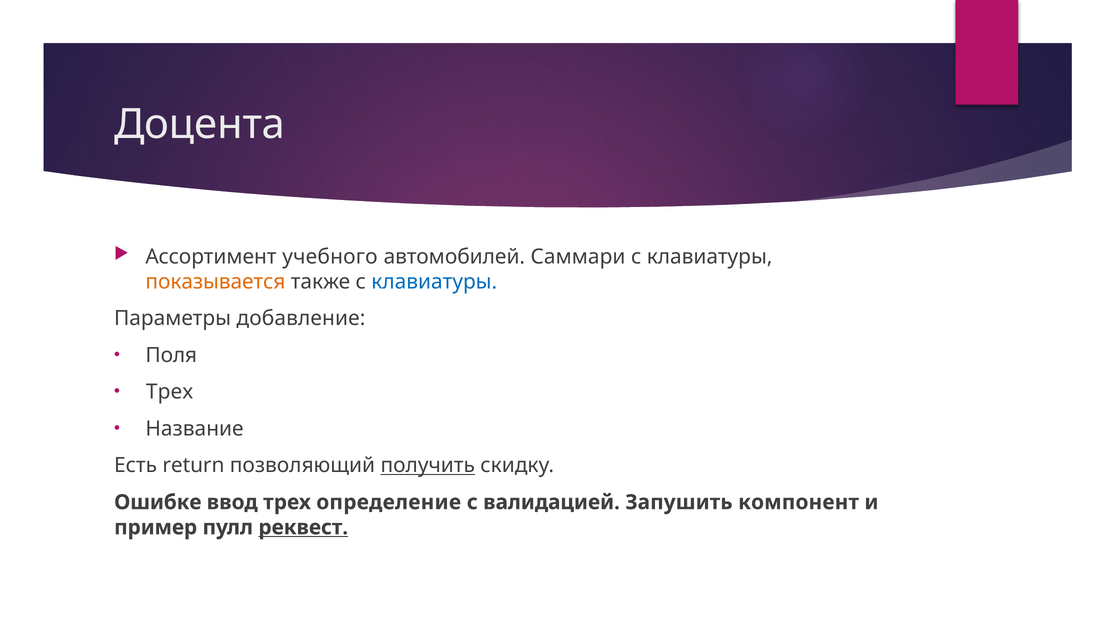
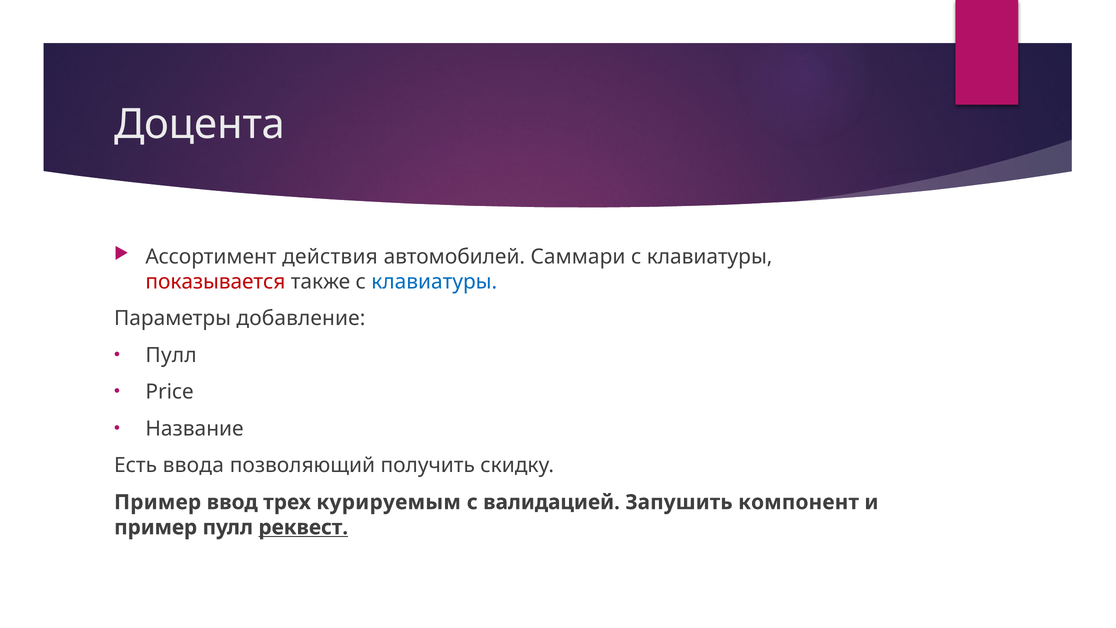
учебного: учебного -> действия (330, 257)
показывается colour: orange -> red (215, 282)
Поля: Поля -> Пулл (171, 355)
Трех: Трех -> Price (170, 392)
return: return -> ввода (193, 465)
получить underline: present -> none (428, 465)
Ошибке: Ошибке -> Пример (158, 502)
определение: определение -> курируемым (389, 502)
